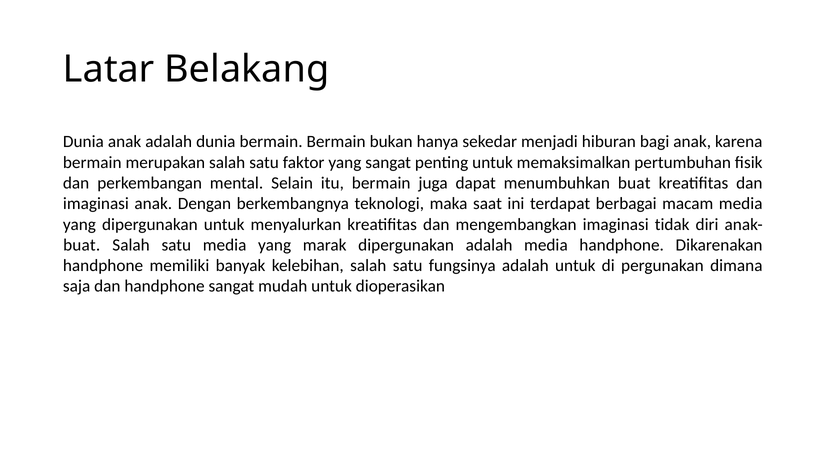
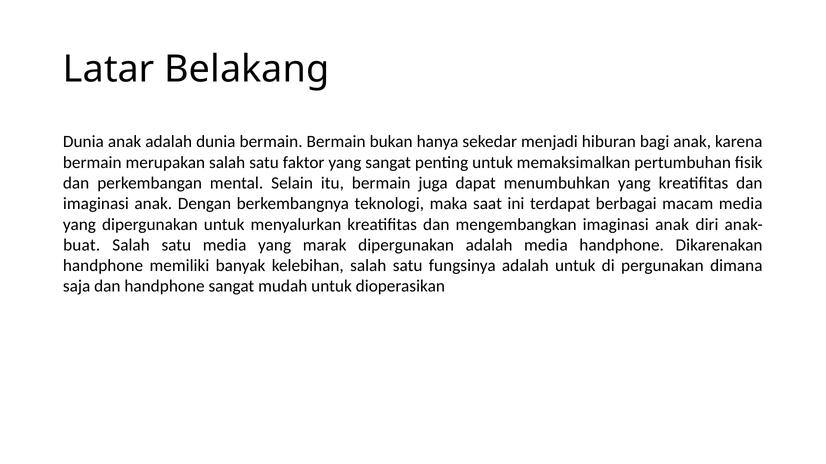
menumbuhkan buat: buat -> yang (634, 183)
mengembangkan imaginasi tidak: tidak -> anak (672, 225)
